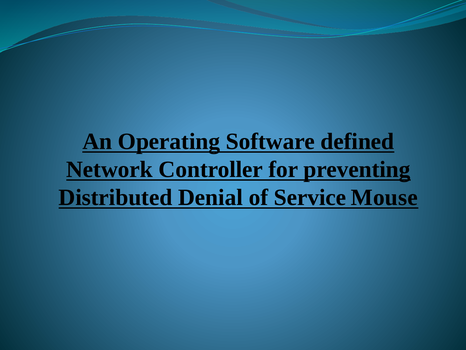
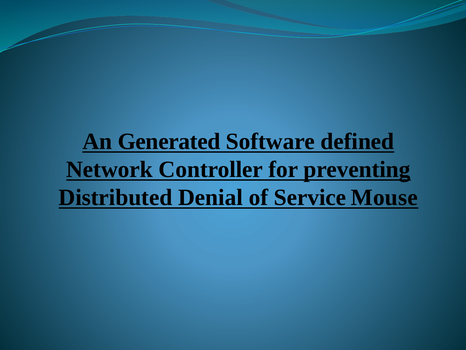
Operating: Operating -> Generated (169, 141)
